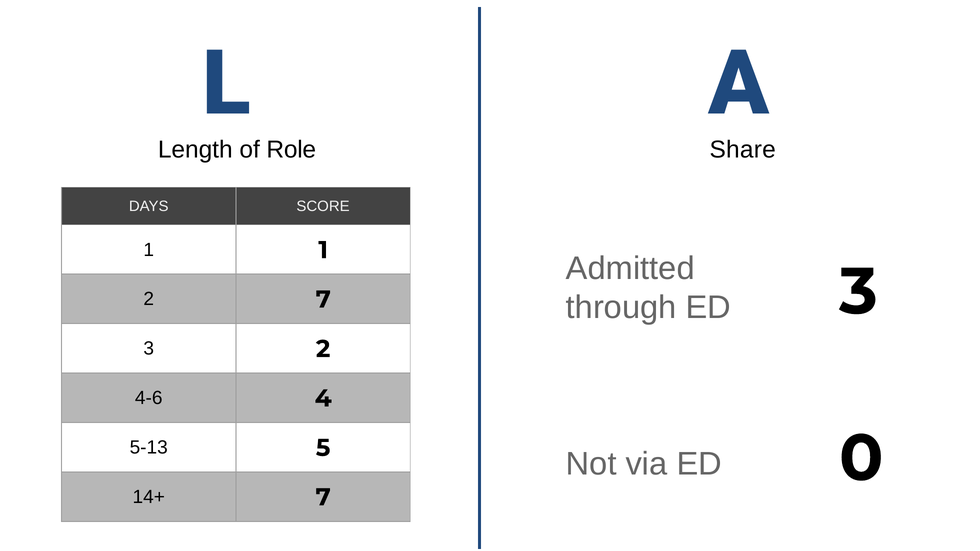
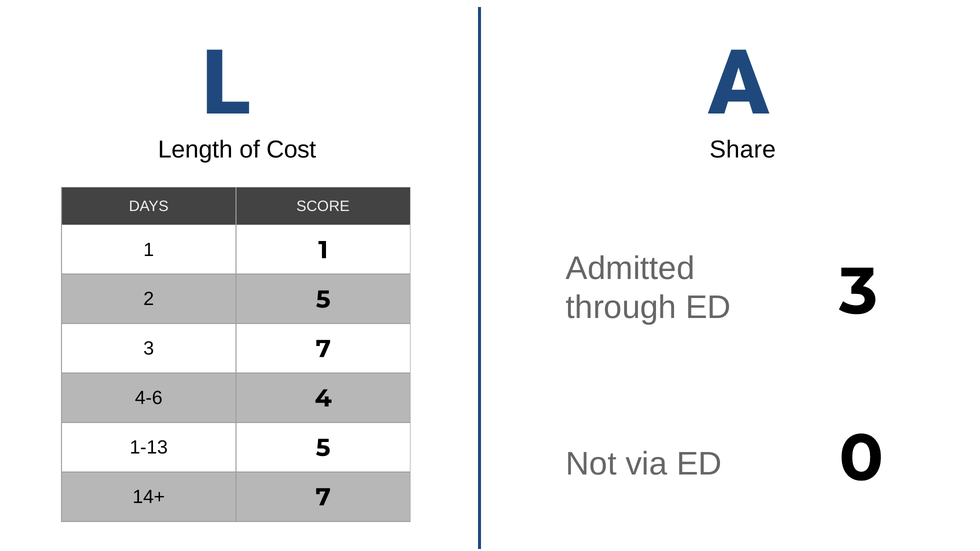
Role: Role -> Cost (291, 150)
2 7: 7 -> 5 (323, 300)
3 2: 2 -> 7 (323, 349)
5-13: 5-13 -> 1-13 (149, 448)
